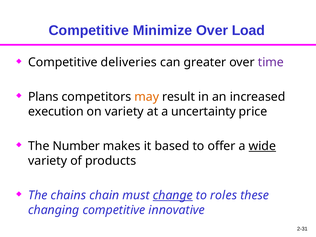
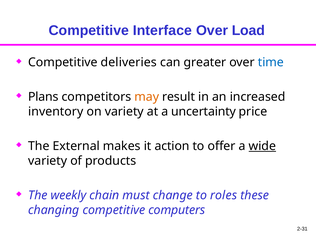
Minimize: Minimize -> Interface (162, 31)
time colour: purple -> blue (271, 62)
execution: execution -> inventory (56, 112)
Number: Number -> External (76, 146)
based: based -> action (172, 146)
chains: chains -> weekly (68, 195)
change underline: present -> none (173, 195)
innovative: innovative -> computers (177, 210)
